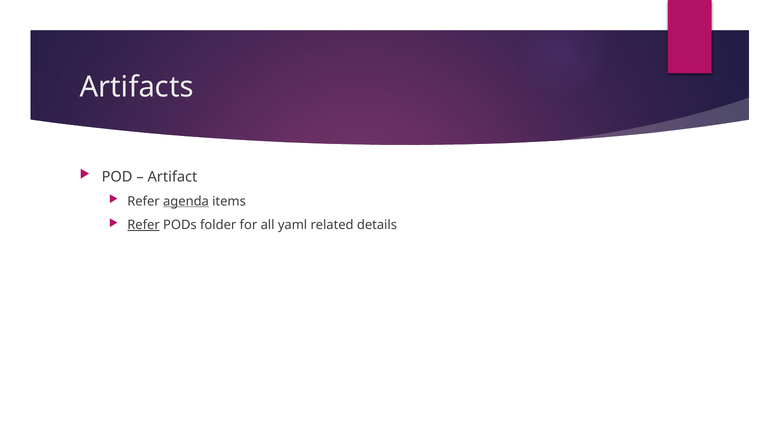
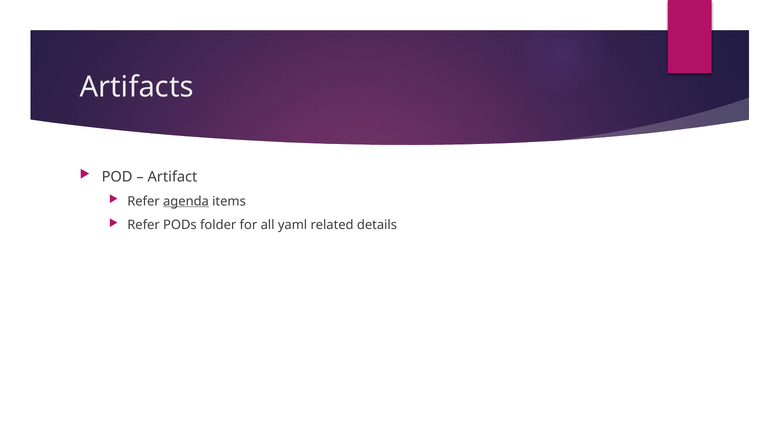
Refer underline: present -> none (144, 225)
